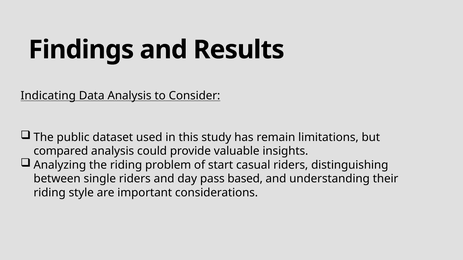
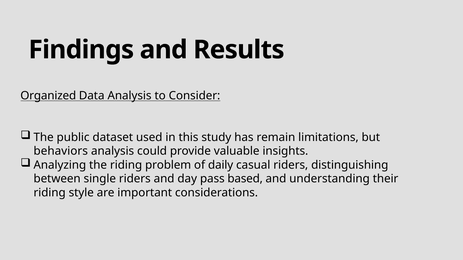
Indicating: Indicating -> Organized (48, 96)
compared: compared -> behaviors (61, 151)
start: start -> daily (221, 165)
